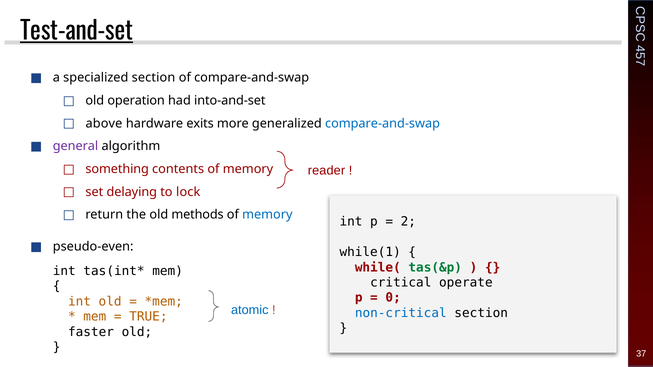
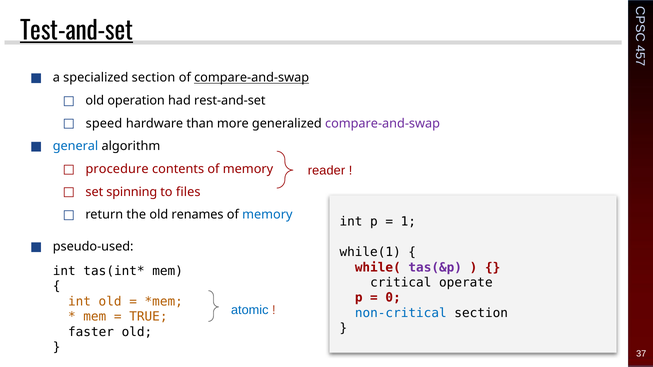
compare-and-swap underline: none -> present (252, 78)
into-and-set: into-and-set -> rest-and-set (230, 101)
above: above -> speed (104, 124)
exits: exits -> than (200, 124)
compare-and-swap colour: blue -> purple (383, 124)
general colour: purple -> blue (76, 146)
something: something -> procedure (117, 169)
delaying: delaying -> spinning (132, 192)
lock: lock -> files (188, 192)
methods: methods -> renames (198, 215)
2: 2 -> 1 (408, 222)
pseudo-even: pseudo-even -> pseudo-used (93, 247)
tas(&p colour: green -> purple (435, 268)
